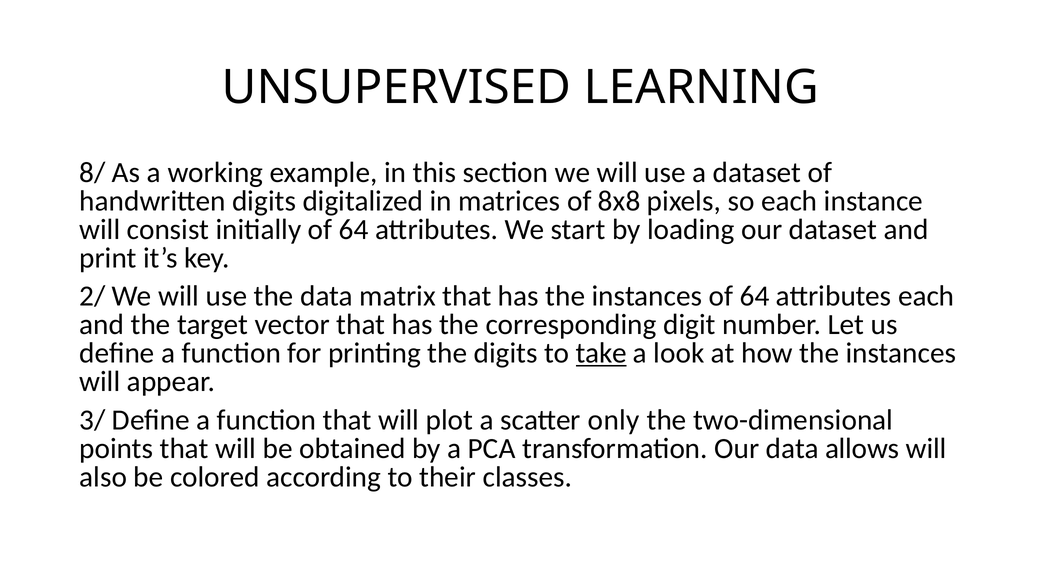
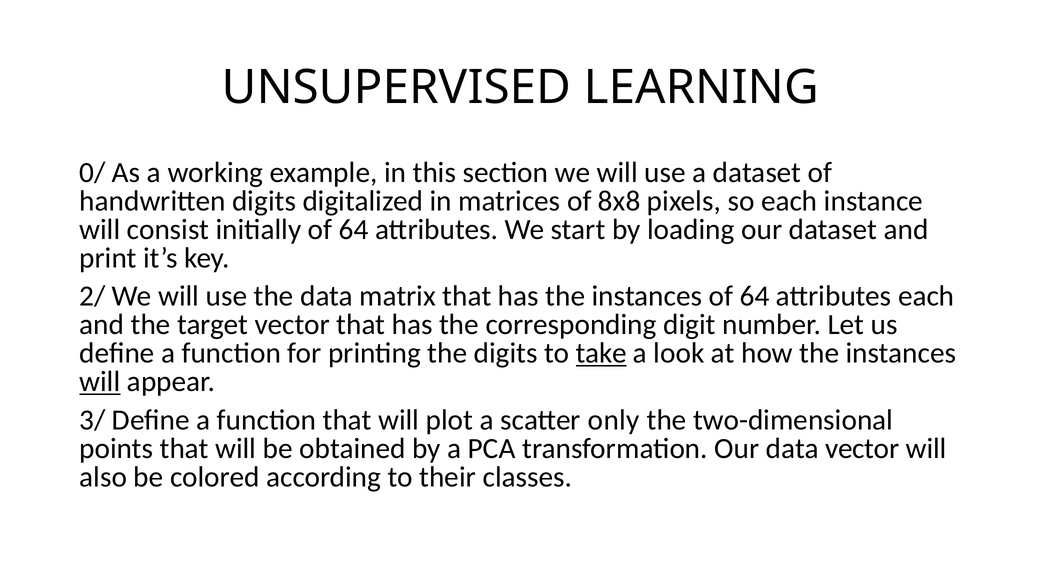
8/: 8/ -> 0/ (92, 173)
will underline: none -> present (100, 382)
data allows: allows -> vector (862, 449)
